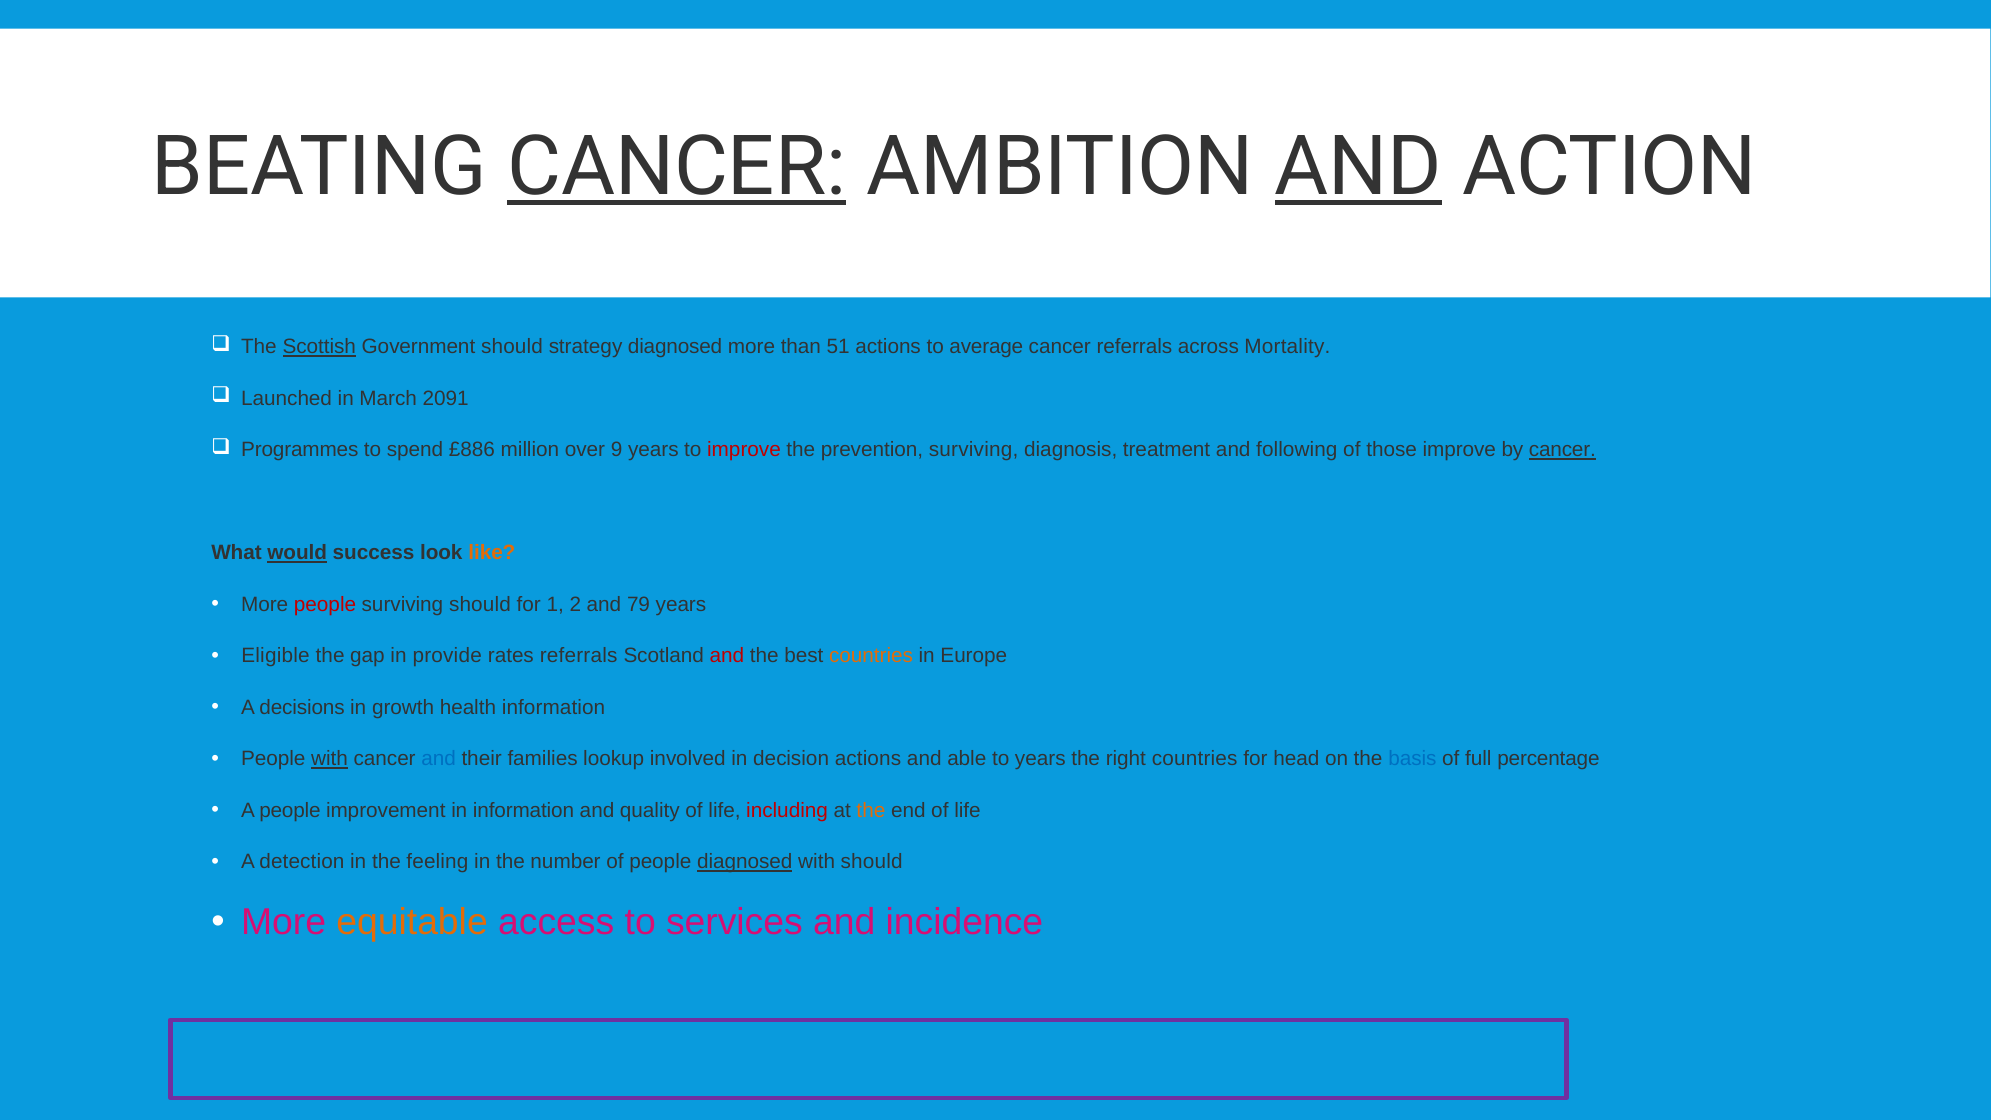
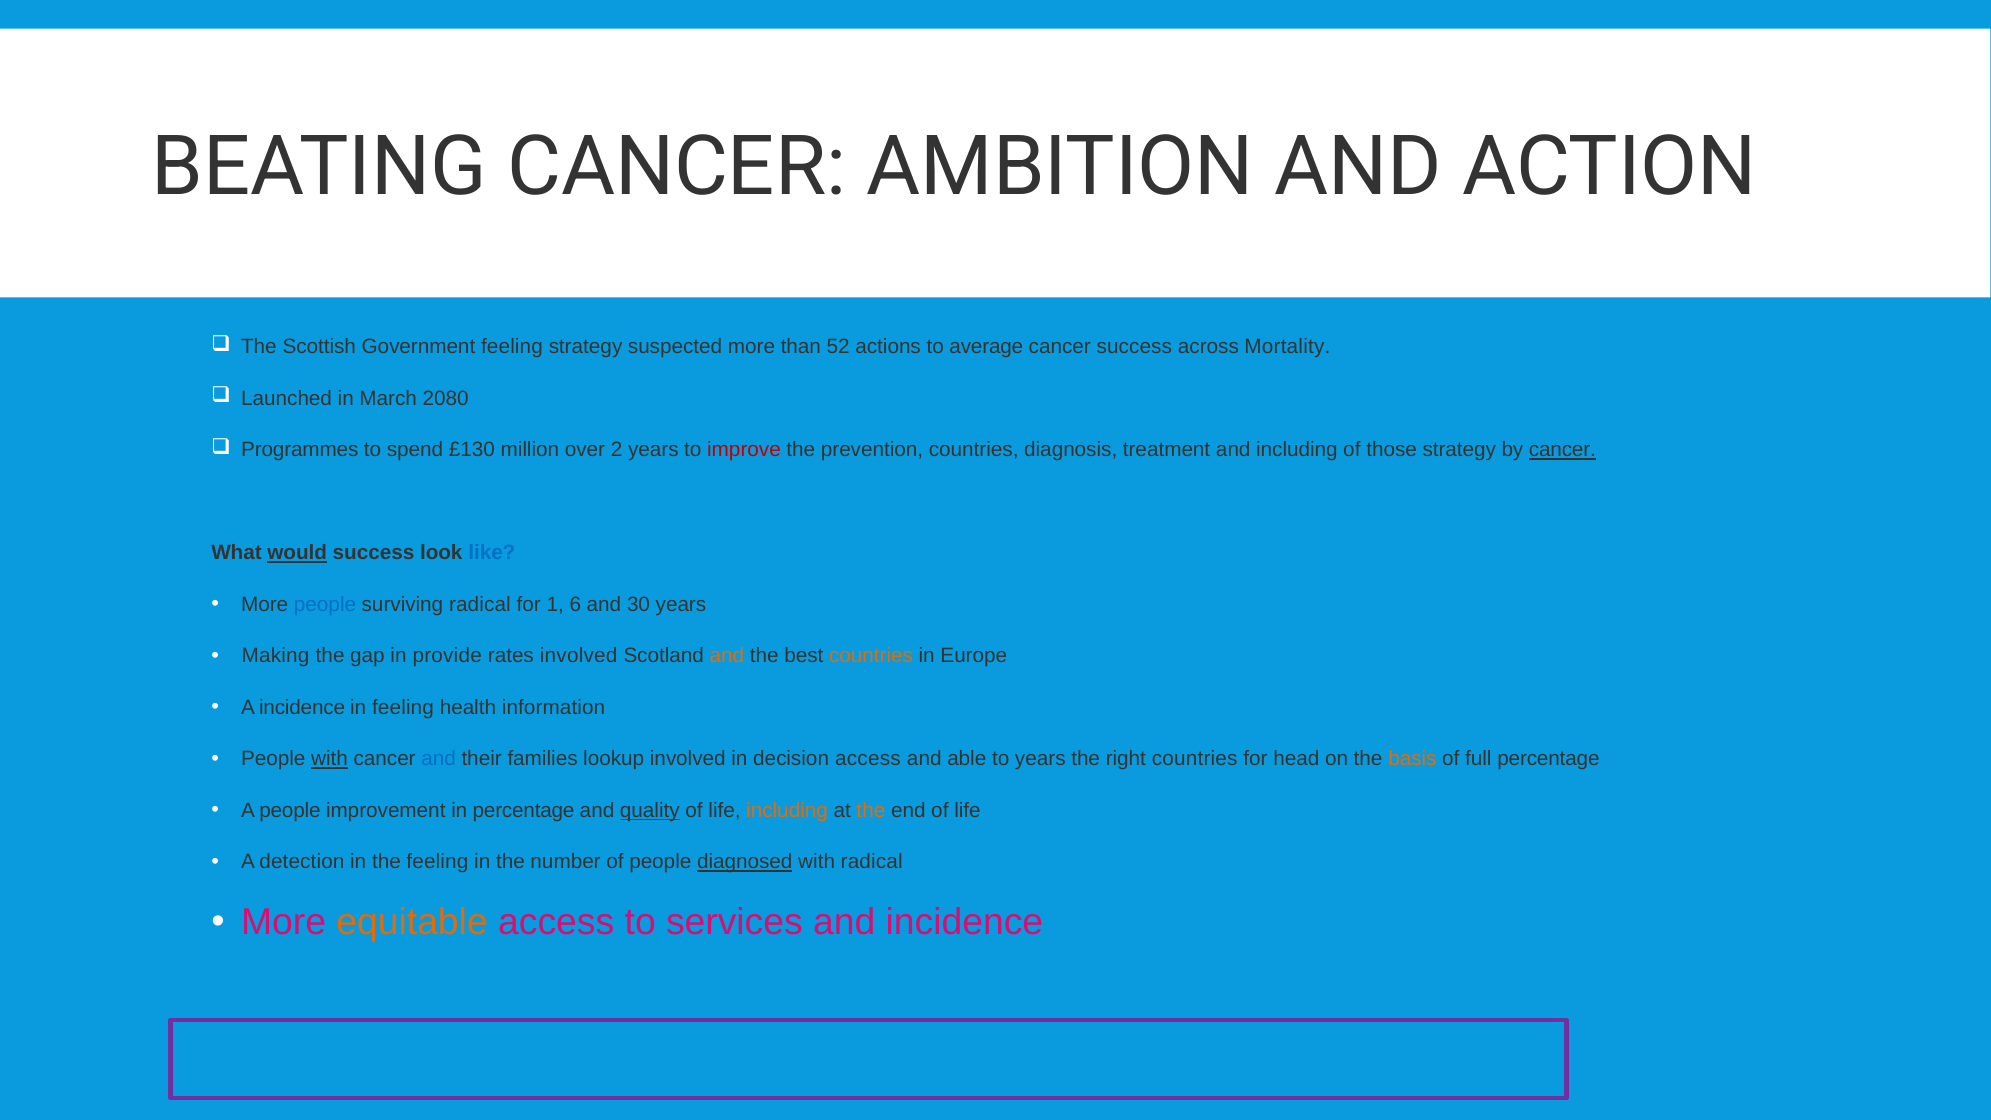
CANCER underline: present -> none (677, 167)
AND underline: present -> none (1358, 167)
Scottish underline: present -> none (319, 347)
Government should: should -> feeling (512, 347)
strategy diagnosed: diagnosed -> suspected (675, 347)
51: 51 -> 52 (838, 347)
cancer referrals: referrals -> success (1134, 347)
2091: 2091 -> 2080 (446, 399)
£886: £886 -> £130 (472, 450)
9: 9 -> 2 (617, 450)
prevention surviving: surviving -> countries (974, 450)
and following: following -> including (1297, 450)
those improve: improve -> strategy (1459, 450)
like colour: orange -> blue (492, 553)
people colour: red -> blue (325, 604)
surviving should: should -> radical (480, 604)
2: 2 -> 6 (575, 604)
79: 79 -> 30 (639, 604)
Eligible: Eligible -> Making (276, 656)
rates referrals: referrals -> involved (579, 656)
and colour: red -> orange (727, 656)
A decisions: decisions -> incidence (302, 707)
in growth: growth -> feeling (403, 707)
decision actions: actions -> access (868, 759)
basis colour: blue -> orange (1412, 759)
in information: information -> percentage (524, 810)
quality underline: none -> present (650, 810)
including colour: red -> orange (787, 810)
with should: should -> radical (872, 862)
